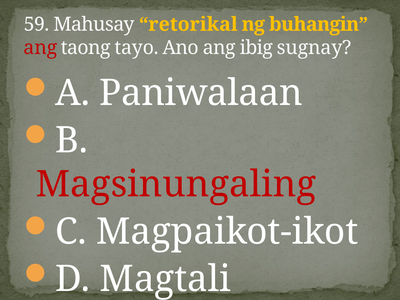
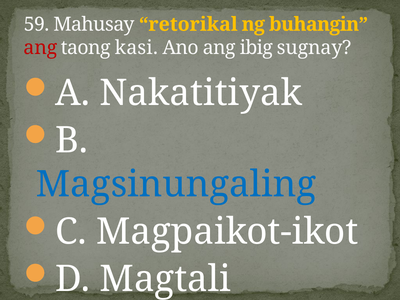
tayo: tayo -> kasi (136, 48)
Paniwalaan: Paniwalaan -> Nakatitiyak (201, 93)
Magsinungaling colour: red -> blue (176, 185)
